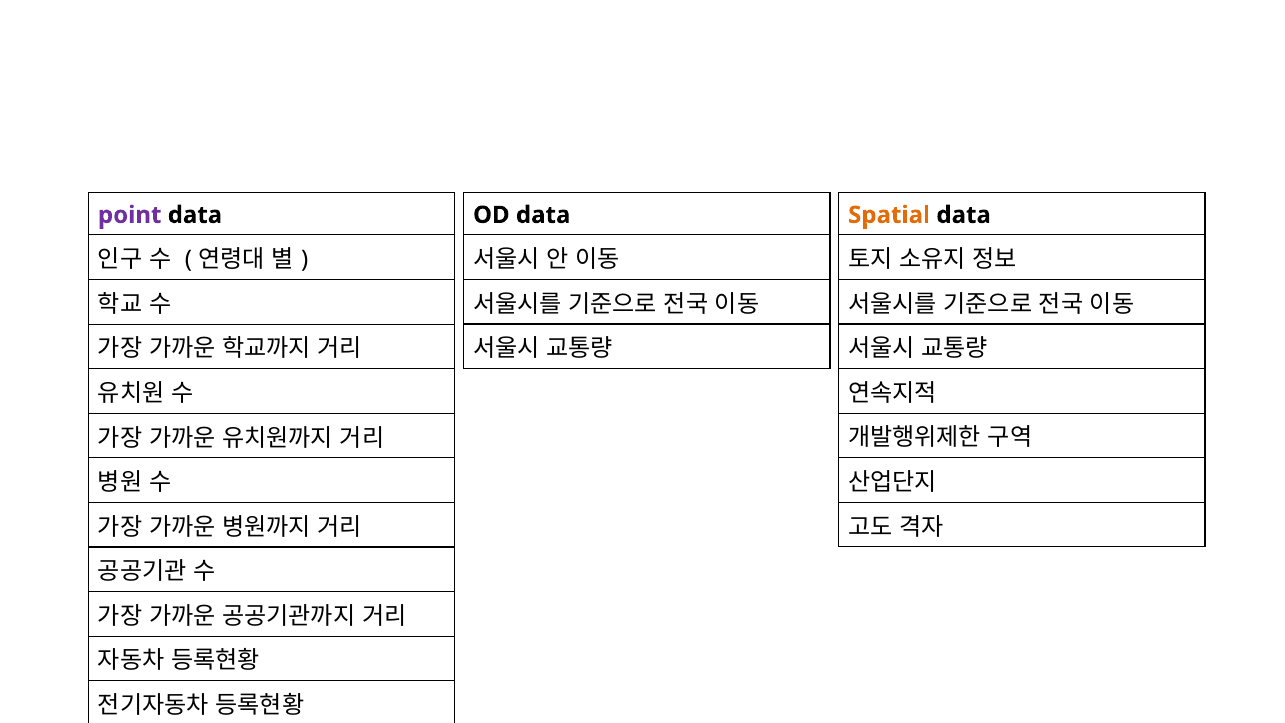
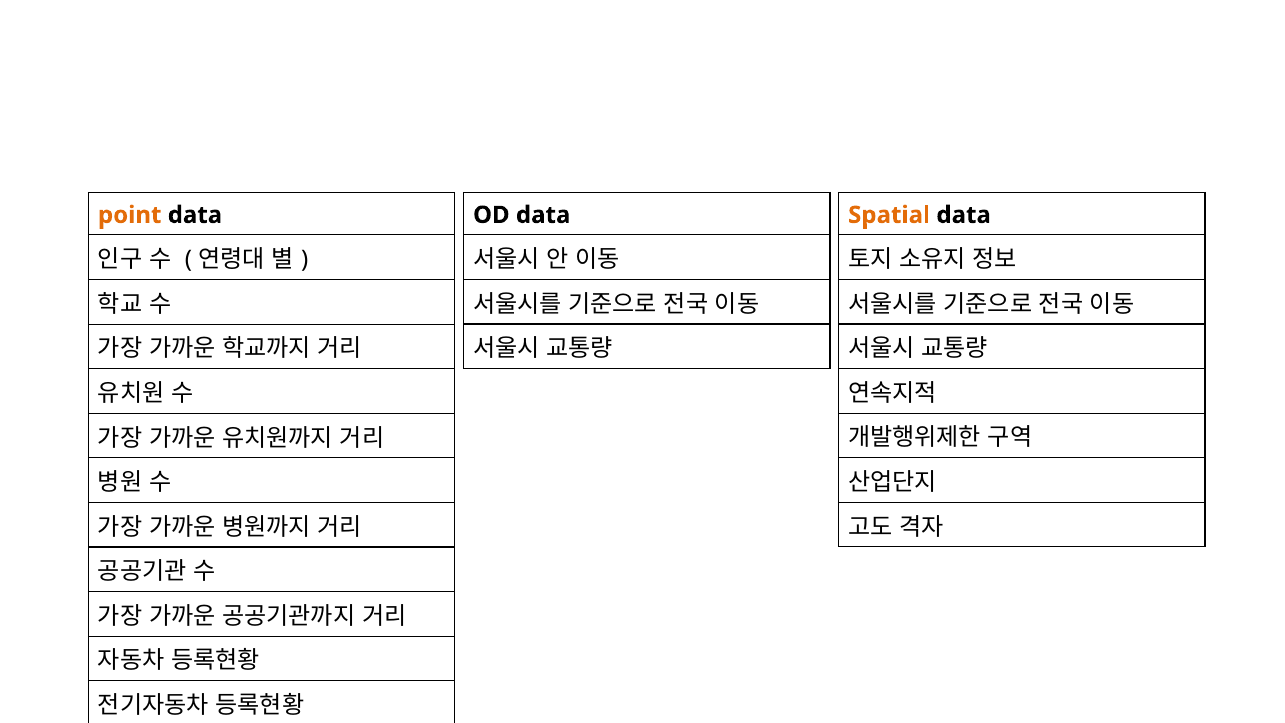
point colour: purple -> orange (130, 215)
